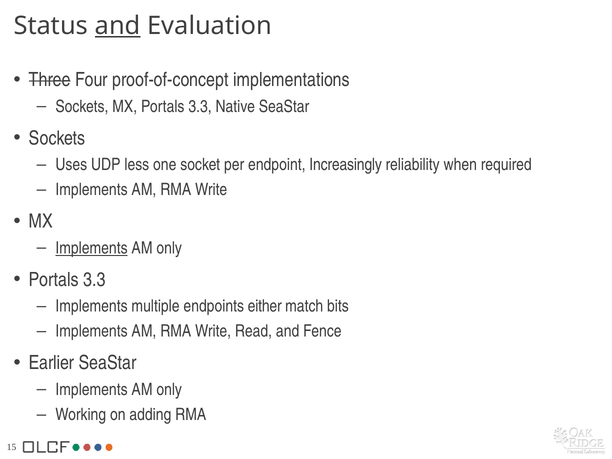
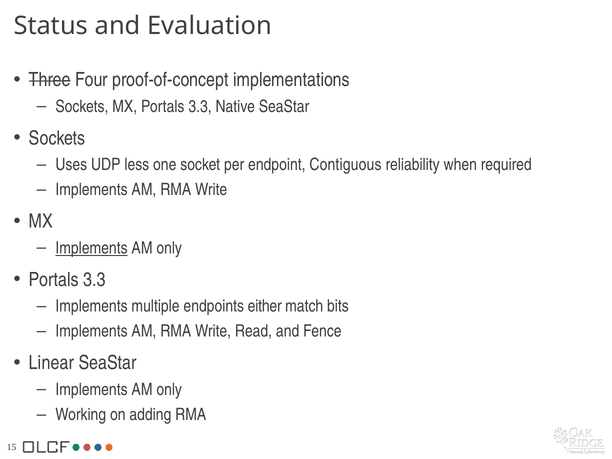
and underline: present -> none (118, 26)
Increasingly: Increasingly -> Contiguous (345, 165)
Earlier: Earlier -> Linear (51, 363)
